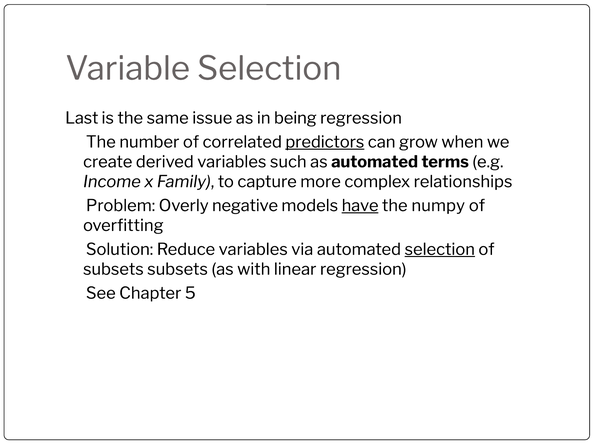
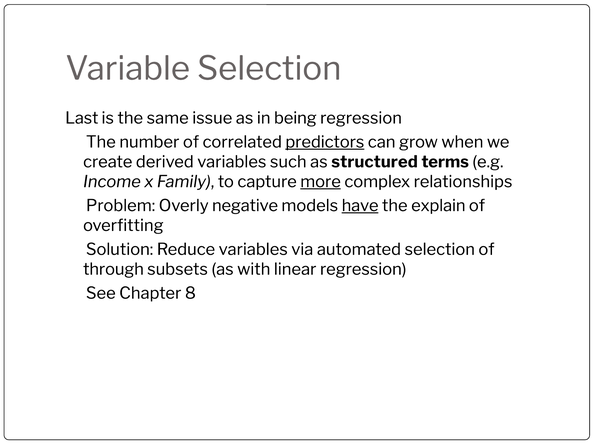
as automated: automated -> structured (375, 162)
more underline: none -> present (321, 182)
numpy: numpy -> explain (438, 205)
selection underline: present -> none (440, 249)
subsets: subsets -> through (113, 269)
5: 5 -> 8 (190, 293)
